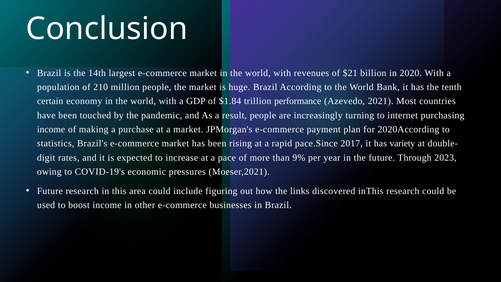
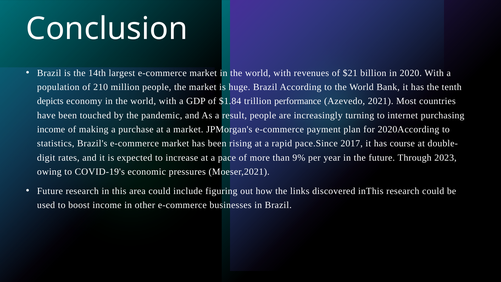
certain: certain -> depicts (50, 101)
variety: variety -> course (402, 143)
